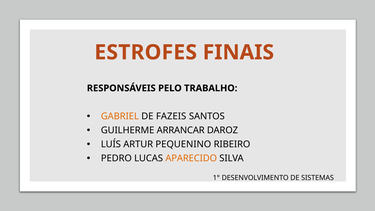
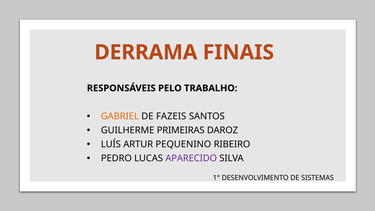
ESTROFES: ESTROFES -> DERRAMA (146, 52)
ARRANCAR: ARRANCAR -> PRIMEIRAS (181, 130)
APARECIDO colour: orange -> purple (191, 158)
